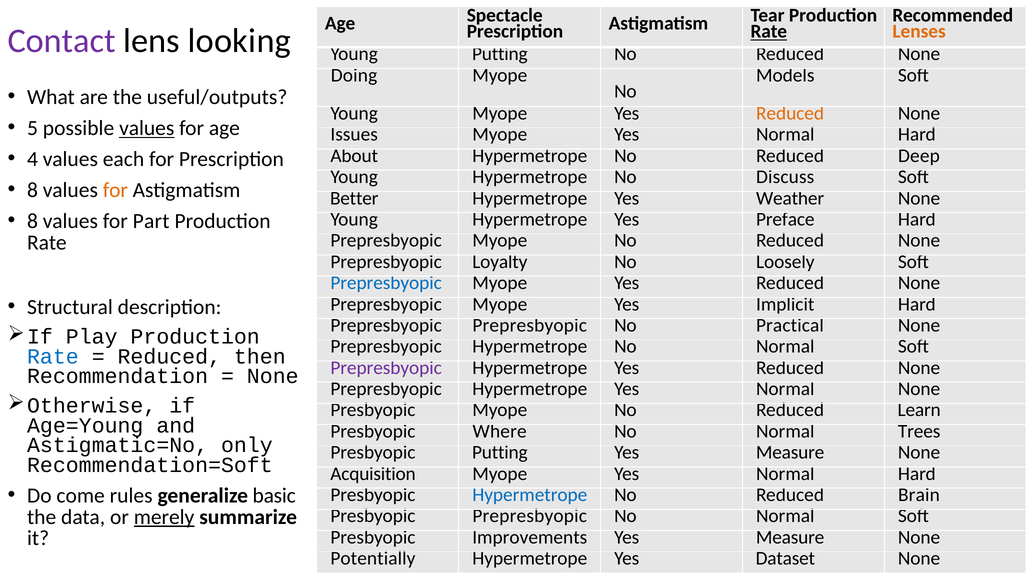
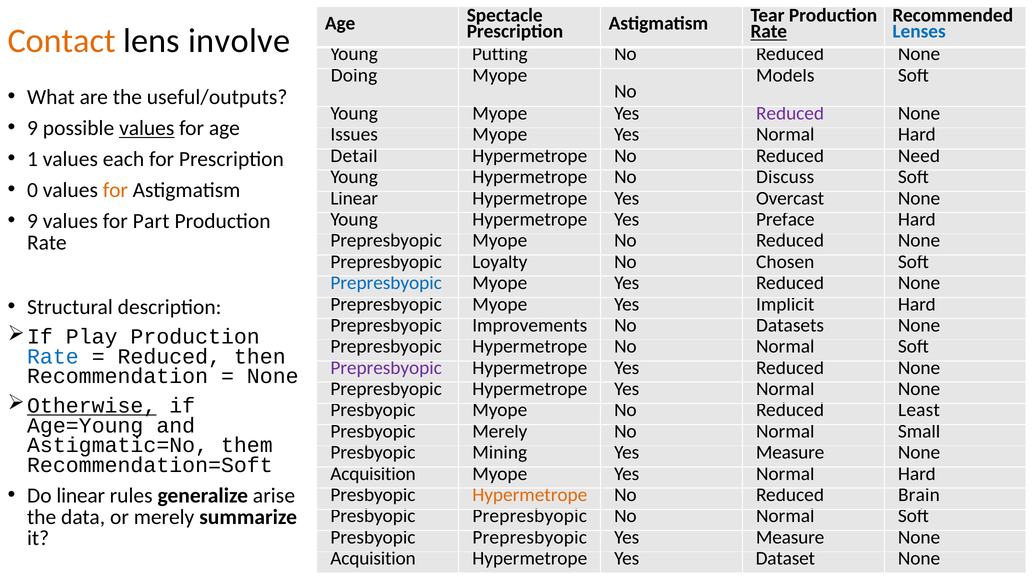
Lenses colour: orange -> blue (919, 32)
Contact colour: purple -> orange (62, 41)
looking: looking -> involve (239, 41)
Reduced colour: orange -> purple (790, 113)
5: 5 -> 9 (33, 128)
4: 4 -> 1 (33, 159)
About: About -> Detail (354, 156)
Deep: Deep -> Need (919, 156)
8: 8 -> 0 (33, 190)
Better: Better -> Linear (354, 198)
Weather: Weather -> Overcast (790, 198)
8: 8 -> 9 (33, 221)
Loosely: Loosely -> Chosen (785, 261)
Prepresbyopic Prepresbyopic: Prepresbyopic -> Improvements (530, 325)
Practical: Practical -> Datasets (790, 325)
Otherwise underline: none -> present (92, 405)
Learn: Learn -> Least (919, 410)
Presbyopic Where: Where -> Merely (500, 431)
Trees: Trees -> Small (919, 431)
only: only -> them (247, 445)
Presbyopic Putting: Putting -> Mining (500, 452)
Do come: come -> linear (81, 495)
basic: basic -> arise (274, 495)
Hypermetrope colour: blue -> orange (530, 494)
merely underline: present -> none (164, 517)
Improvements: Improvements -> Prepresbyopic (530, 537)
Potentially: Potentially -> Acquisition (373, 558)
